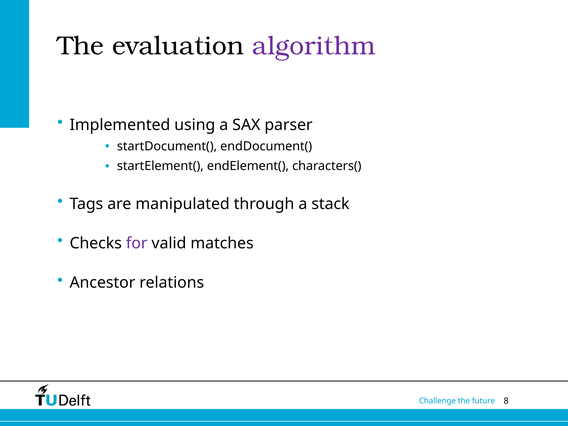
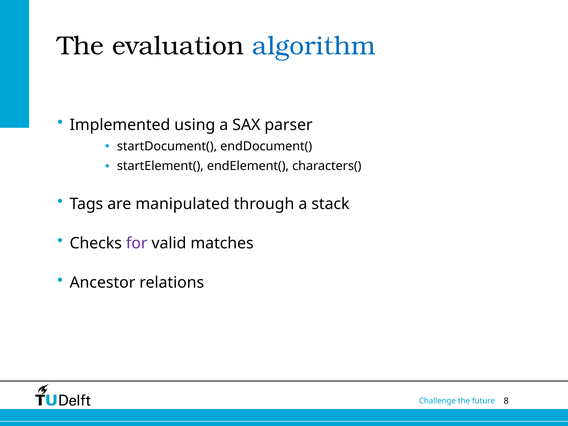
algorithm colour: purple -> blue (314, 46)
